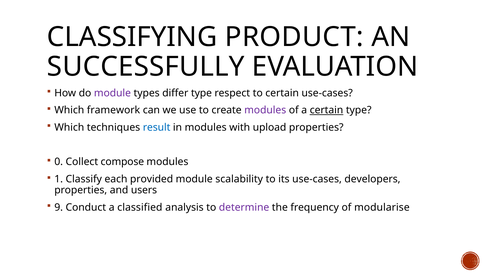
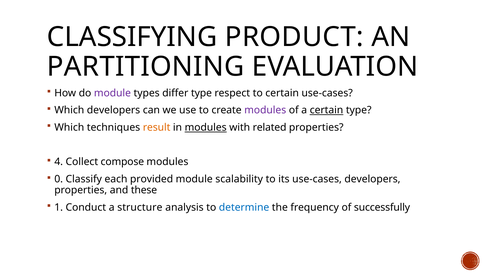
SUCCESSFULLY: SUCCESSFULLY -> PARTITIONING (146, 67)
Which framework: framework -> developers (114, 110)
result colour: blue -> orange (157, 128)
modules underline: none -> present (206, 128)
upload: upload -> related (270, 128)
0: 0 -> 4 (59, 162)
1: 1 -> 0 (59, 179)
users: users -> these (144, 190)
9: 9 -> 1 (59, 208)
classified: classified -> structure (140, 208)
determine colour: purple -> blue (244, 208)
modularise: modularise -> successfully (382, 208)
